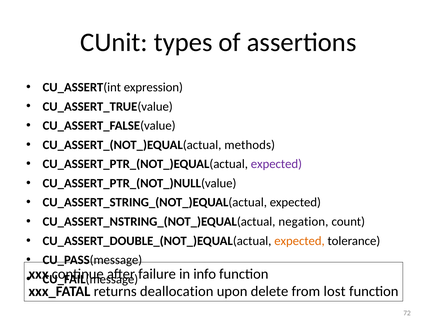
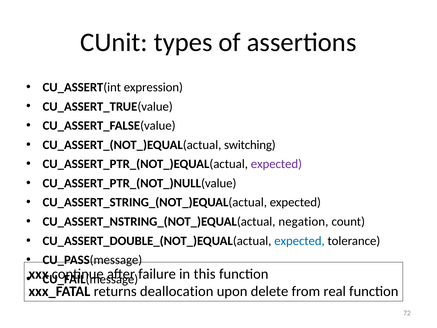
methods: methods -> switching (250, 145)
expected colour: orange -> blue (299, 241)
info: info -> this (205, 274)
lost: lost -> real (335, 291)
